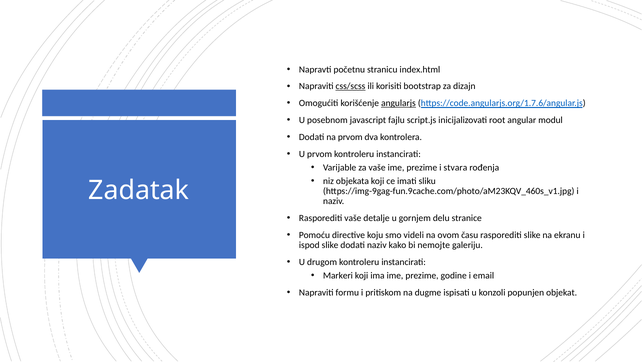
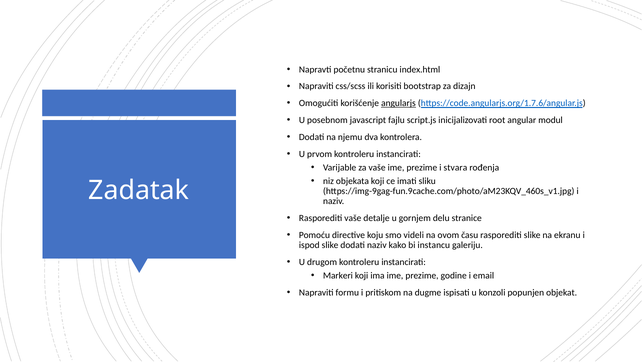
css/scss underline: present -> none (351, 86)
na prvom: prvom -> njemu (350, 137)
nemojte: nemojte -> instancu (434, 245)
